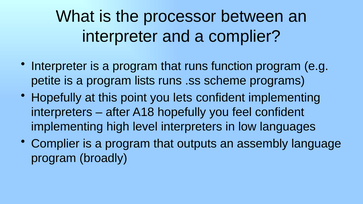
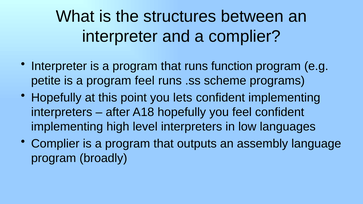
processor: processor -> structures (180, 16)
program lists: lists -> feel (145, 81)
